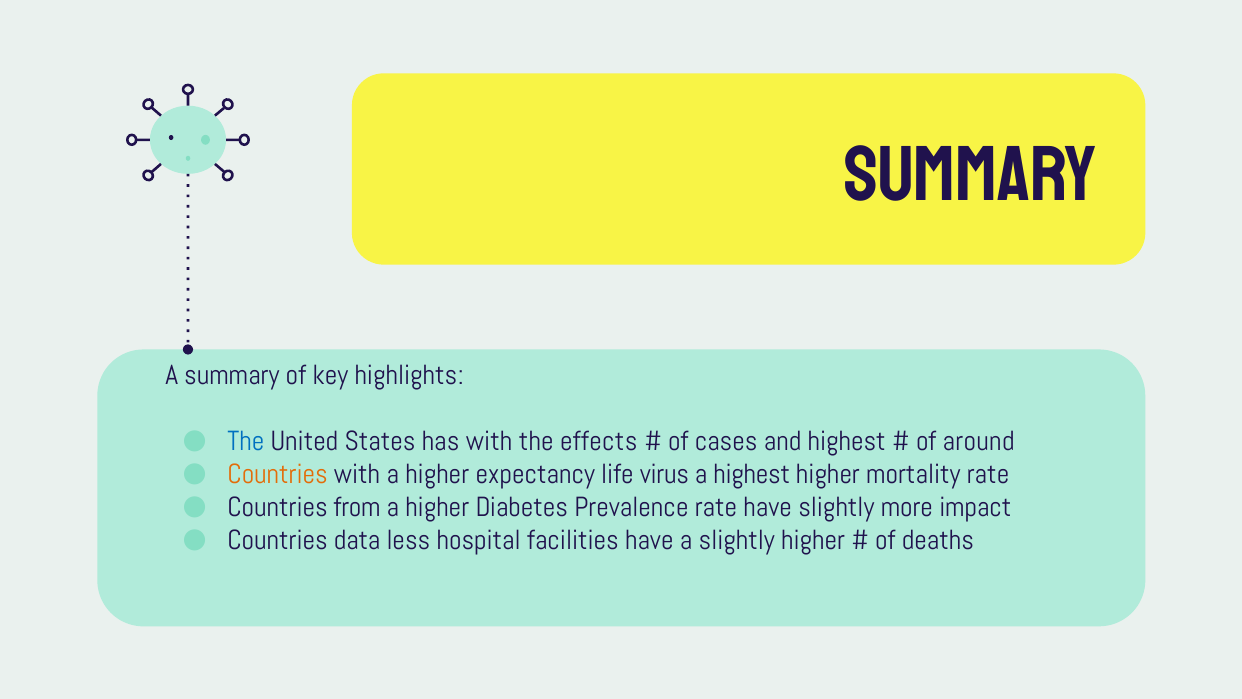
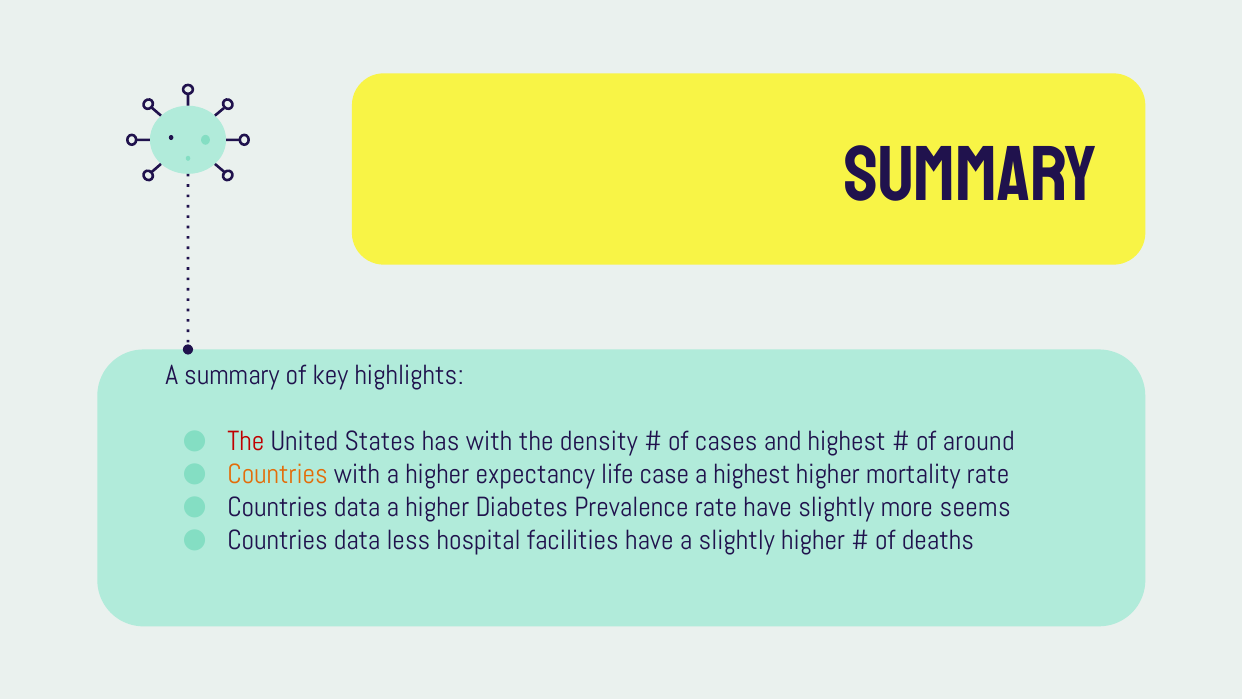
The colour: blue -> red (246, 441)
effects: effects -> density (599, 441)
virus: virus -> case (664, 474)
from: from -> data (357, 507)
impact: impact -> seems (975, 507)
